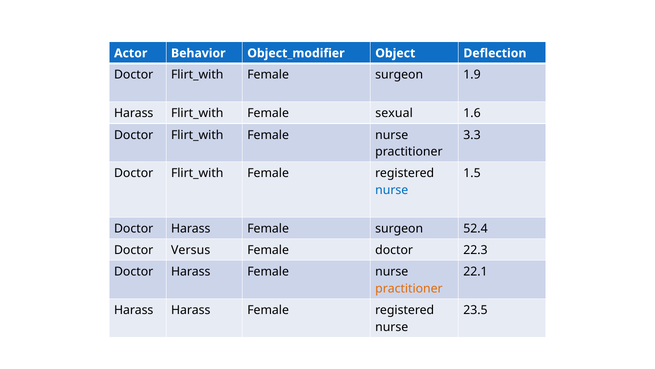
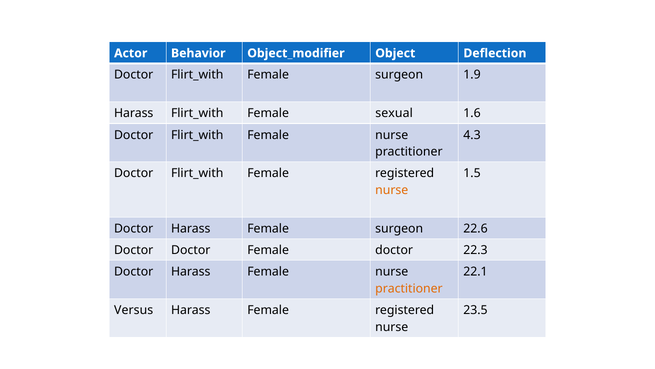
3.3: 3.3 -> 4.3 (472, 135)
nurse colour: blue -> orange (392, 190)
52.4: 52.4 -> 22.6 (476, 228)
Doctor Versus: Versus -> Doctor (191, 250)
Harass: Harass -> Versus (134, 310)
